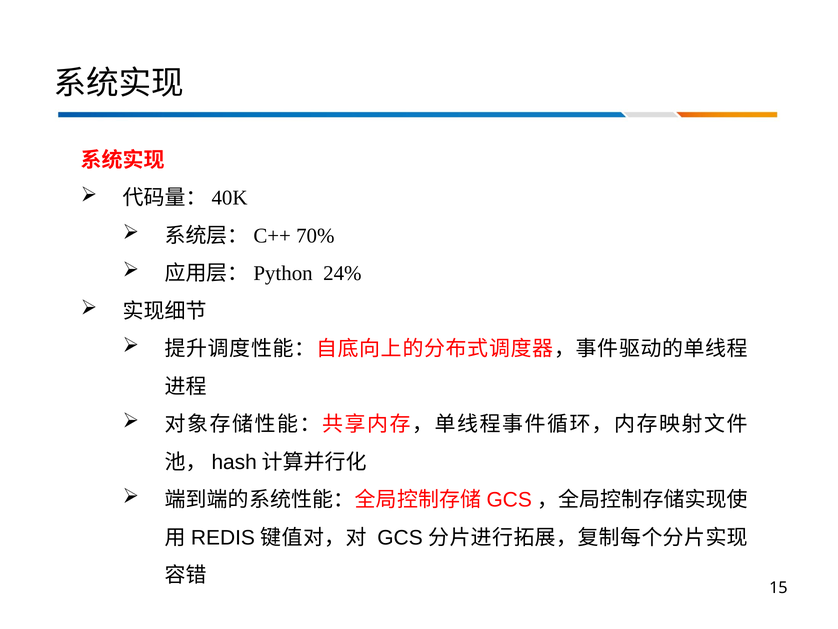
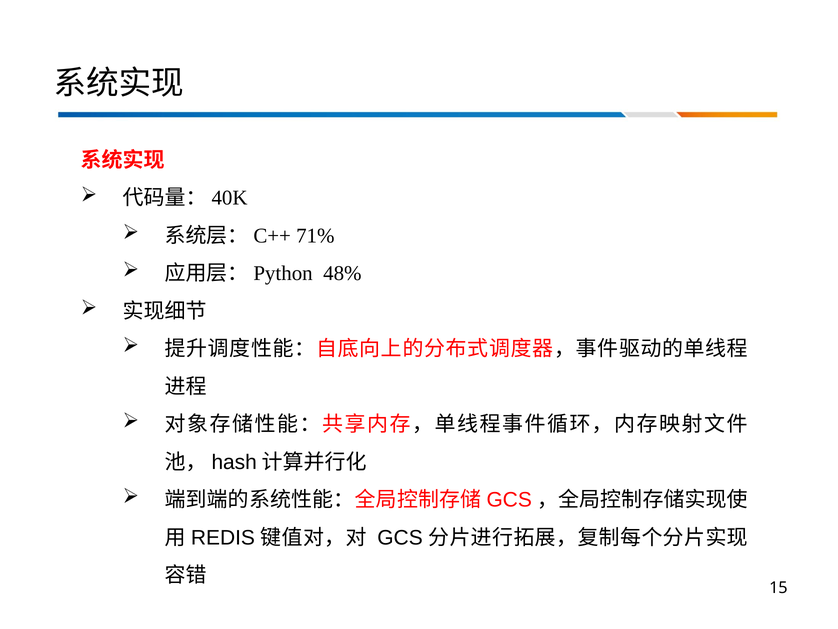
70%: 70% -> 71% (315, 236)
24%: 24% -> 48% (342, 273)
